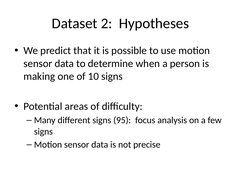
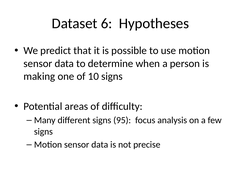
2: 2 -> 6 (107, 23)
